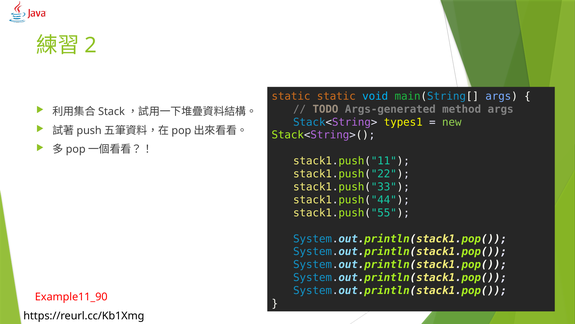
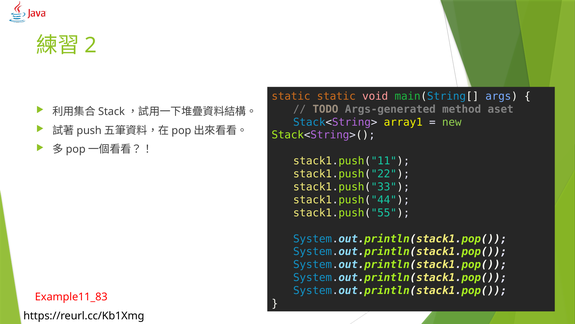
void colour: light blue -> pink (375, 96)
method args: args -> aset (501, 109)
types1: types1 -> array1 (403, 122)
Example11_90: Example11_90 -> Example11_83 (71, 296)
